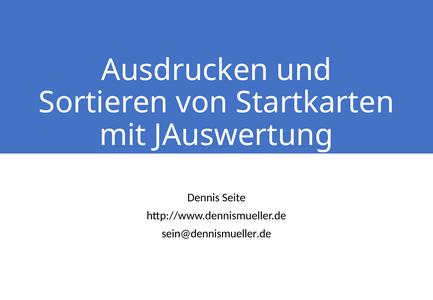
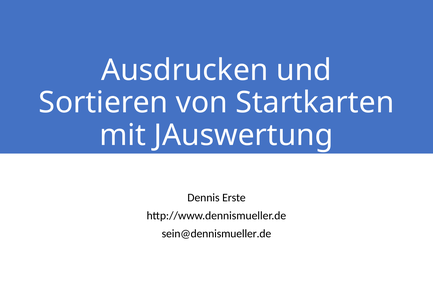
Seite: Seite -> Erste (234, 197)
